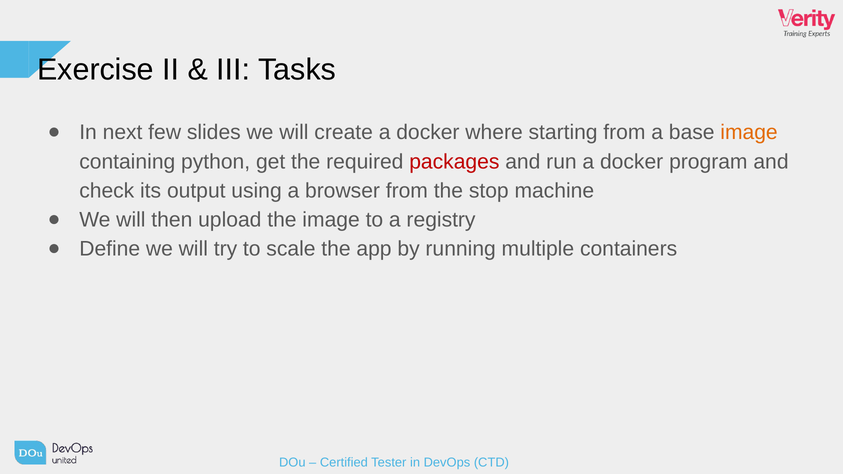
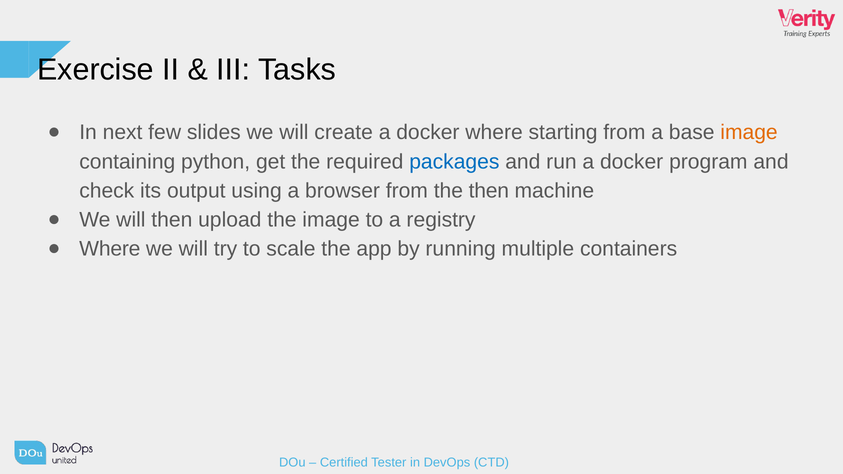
packages colour: red -> blue (454, 162)
the stop: stop -> then (489, 191)
Define: Define -> Where (110, 249)
